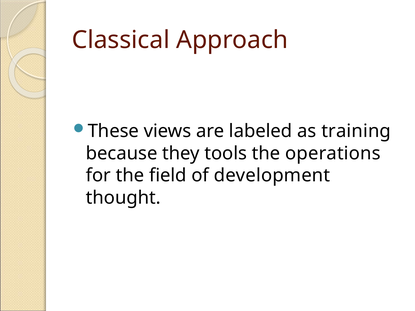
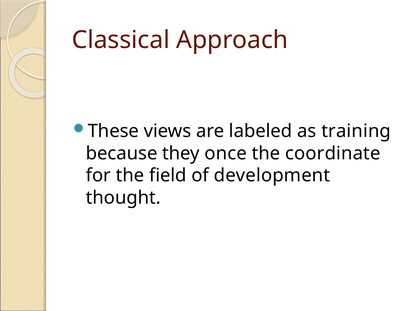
tools: tools -> once (226, 153)
operations: operations -> coordinate (333, 153)
